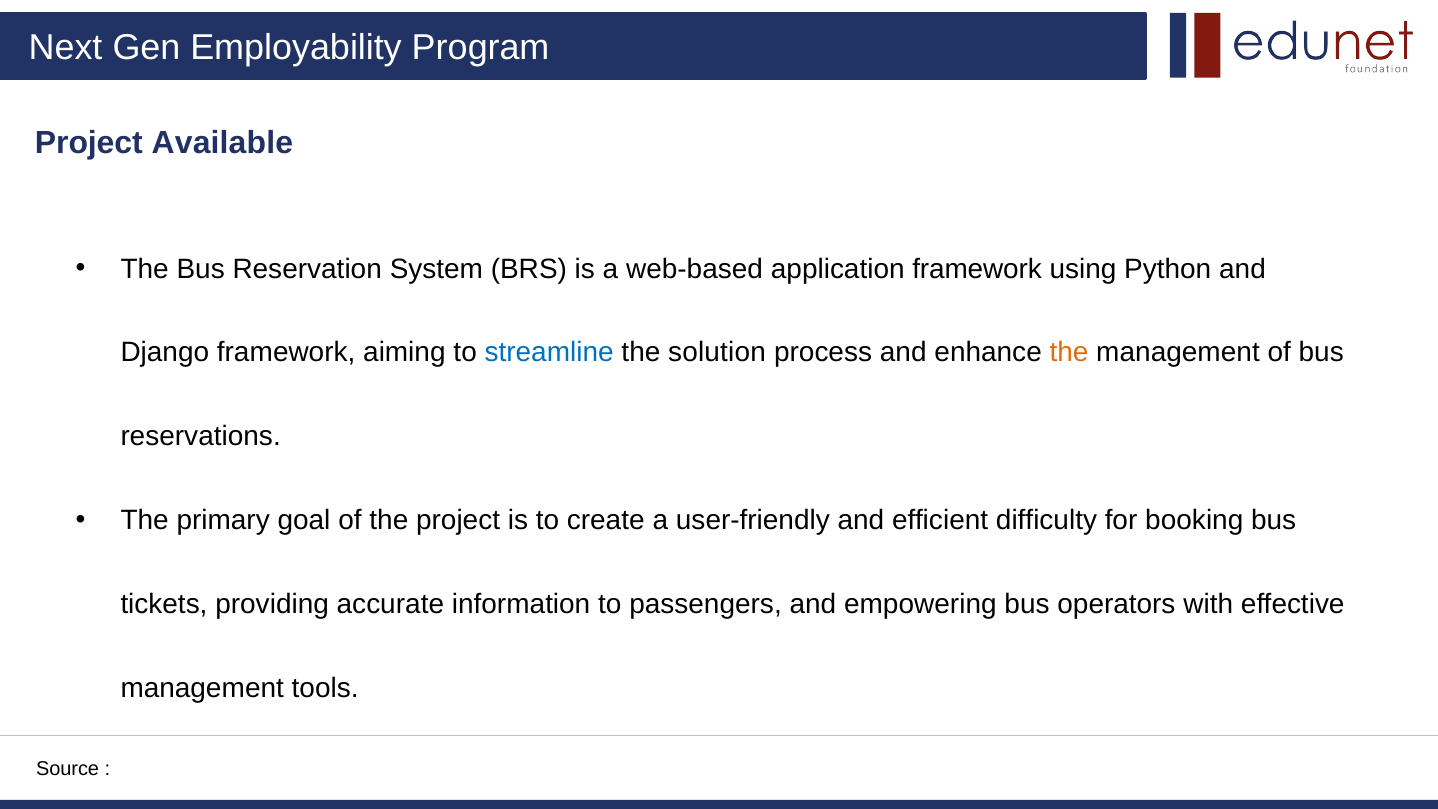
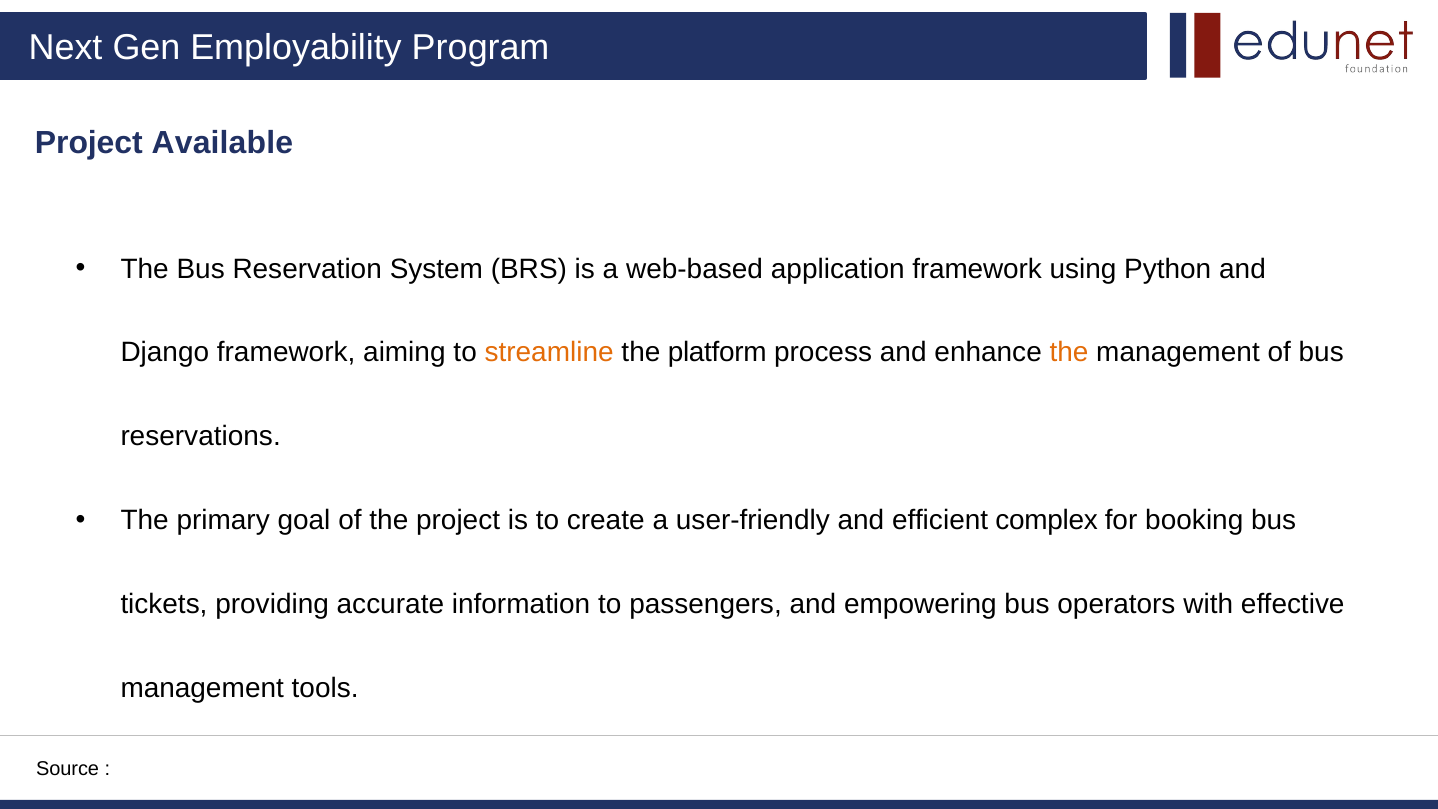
streamline colour: blue -> orange (549, 353)
solution: solution -> platform (717, 353)
difficulty: difficulty -> complex (1047, 520)
